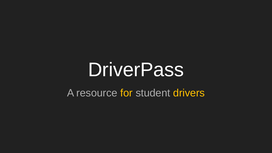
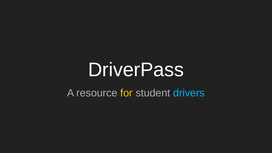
drivers colour: yellow -> light blue (189, 93)
